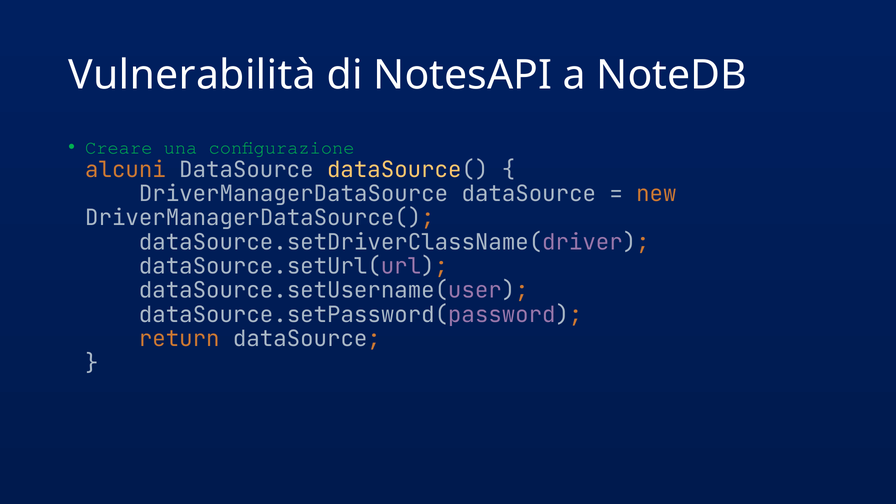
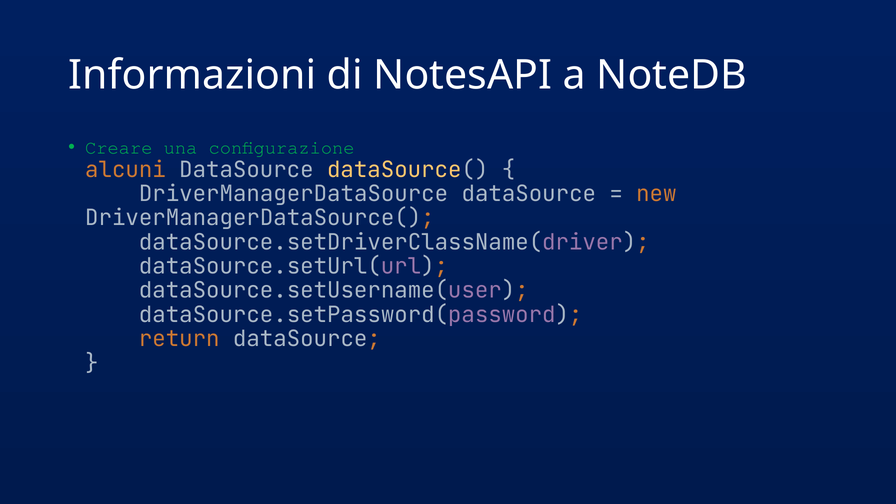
Vulnerabilità: Vulnerabilità -> Informazioni (192, 75)
